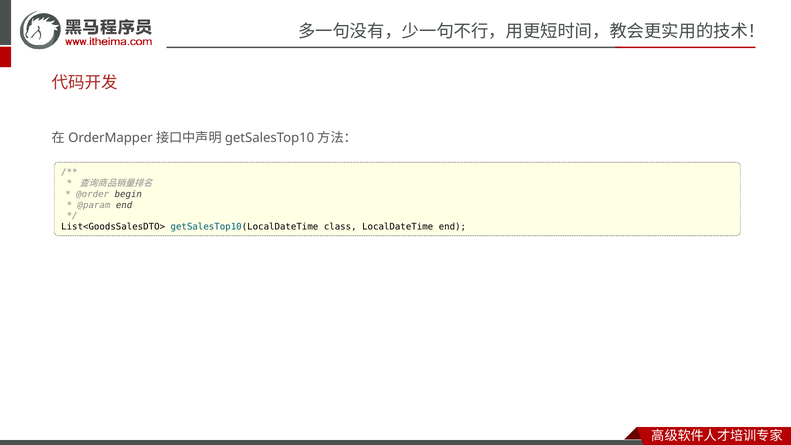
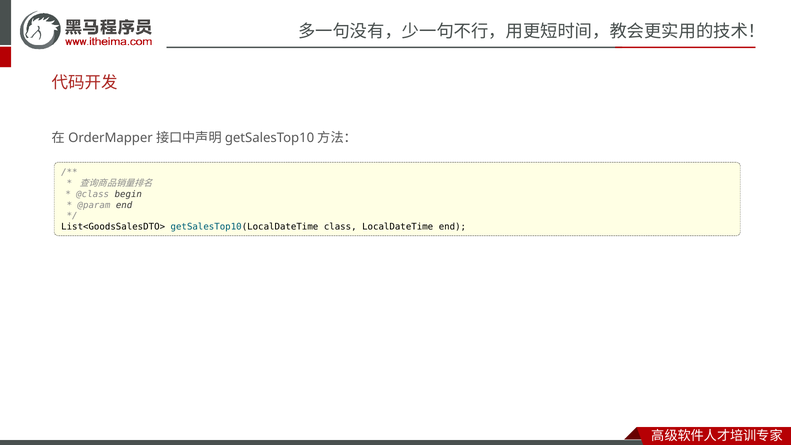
@order: @order -> @class (93, 194)
